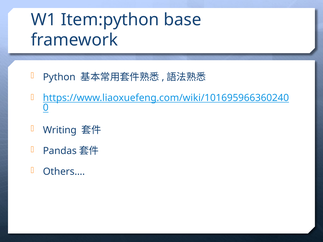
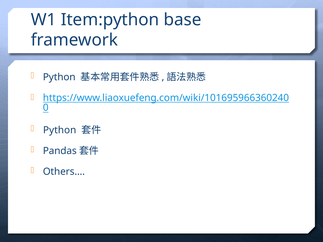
Writing: Writing -> Python (60, 130)
